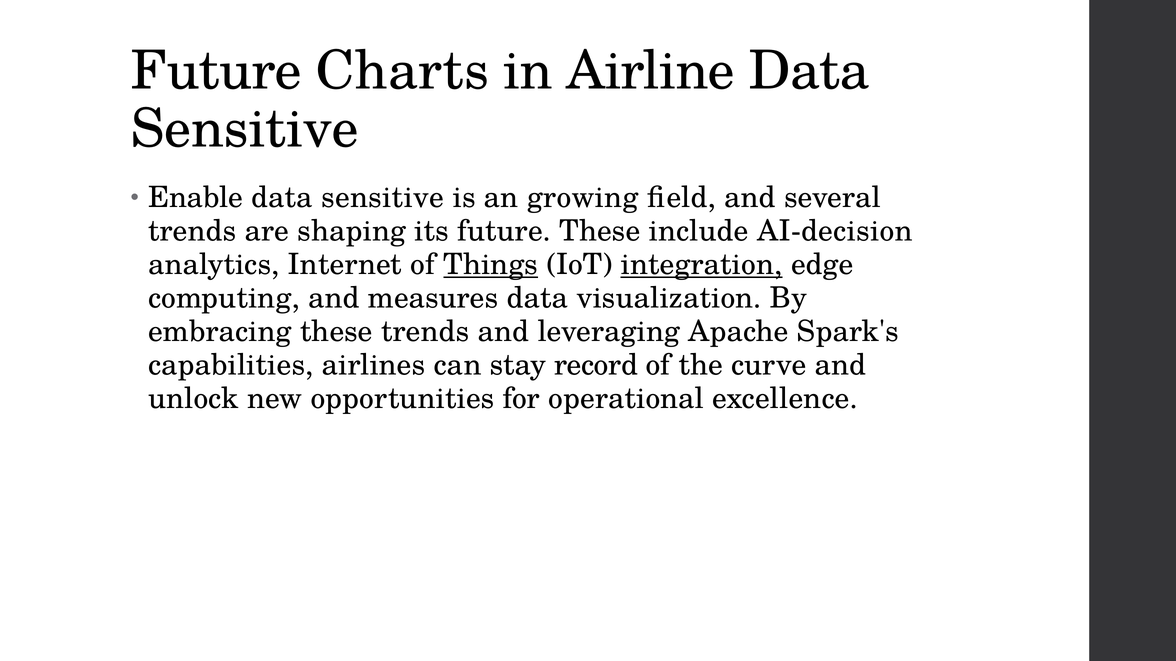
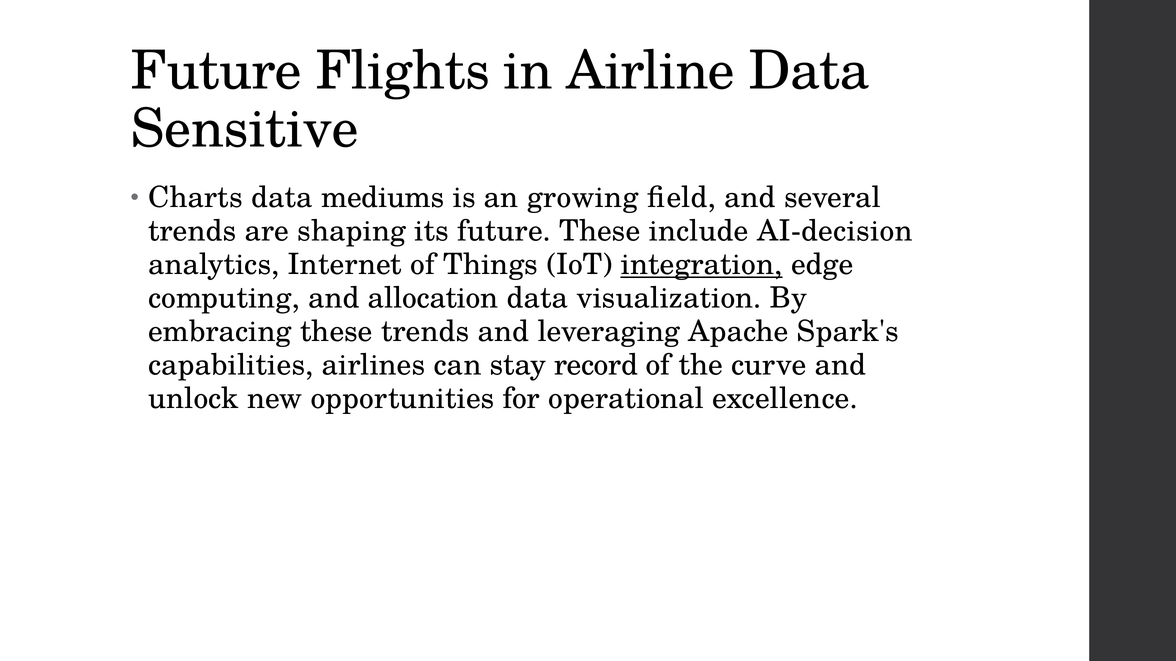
Charts: Charts -> Flights (403, 71)
Enable: Enable -> Charts (195, 198)
sensitive: sensitive -> mediums (383, 198)
Things underline: present -> none (491, 265)
measures: measures -> allocation (433, 298)
